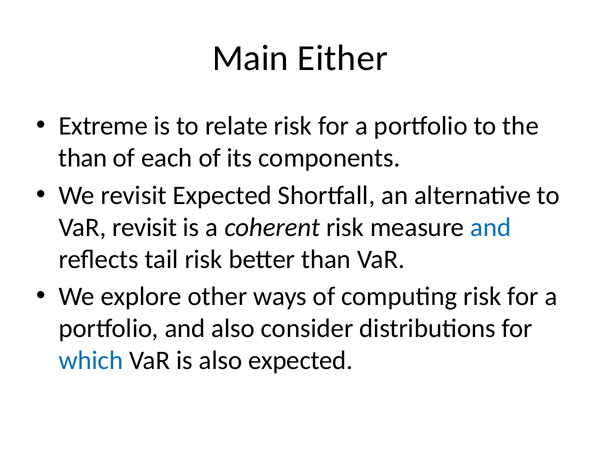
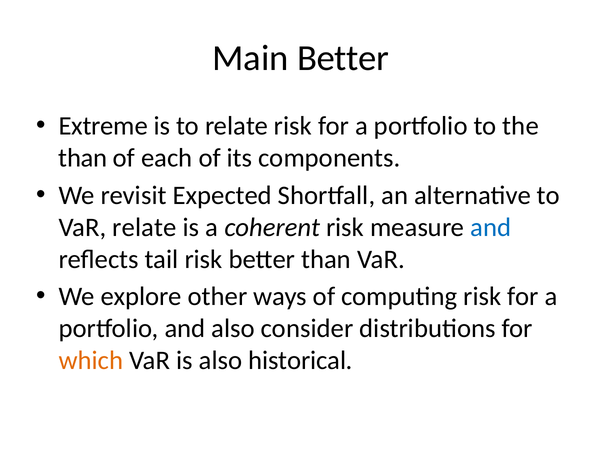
Main Either: Either -> Better (343, 58)
VaR revisit: revisit -> relate (144, 228)
which colour: blue -> orange (91, 361)
also expected: expected -> historical (301, 361)
